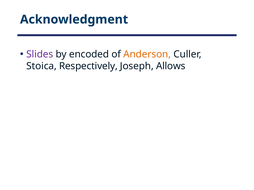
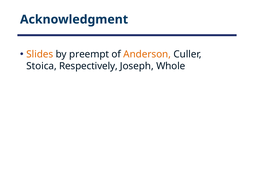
Slides colour: purple -> orange (40, 54)
encoded: encoded -> preempt (89, 54)
Allows: Allows -> Whole (171, 66)
